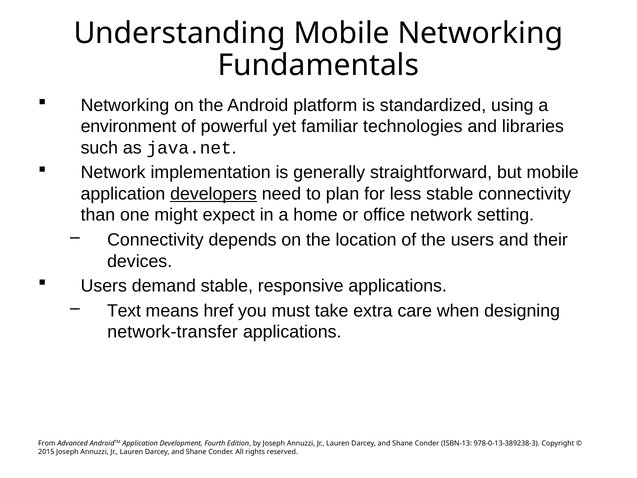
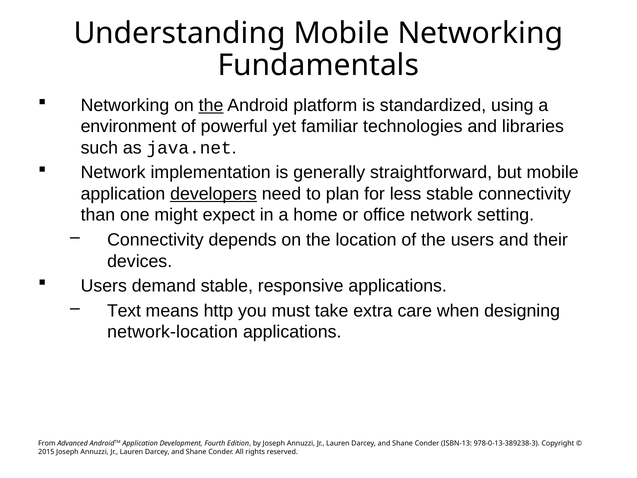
the underline: none -> present (211, 105)
href: href -> http (218, 311)
network-transfer: network-transfer -> network-location (173, 332)
